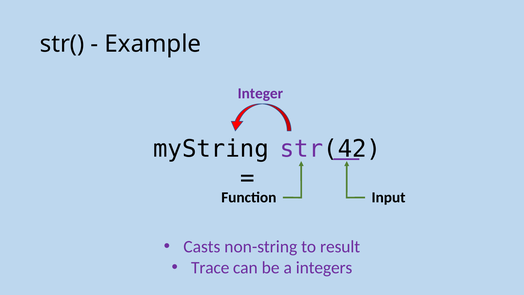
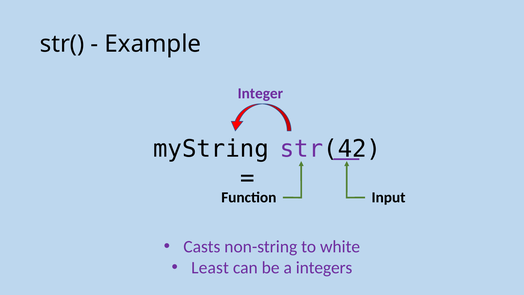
result: result -> white (340, 246)
Trace: Trace -> Least (210, 267)
